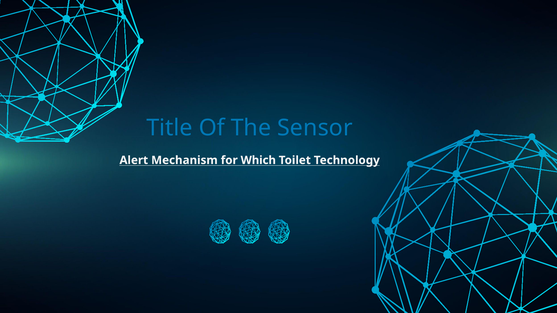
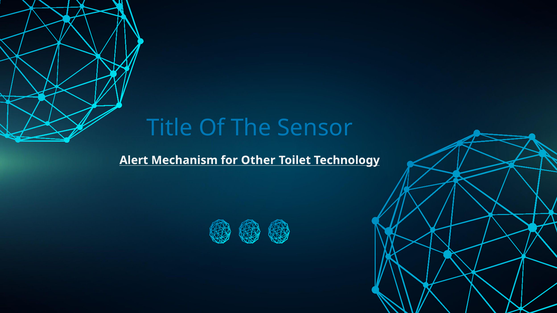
Which: Which -> Other (258, 160)
